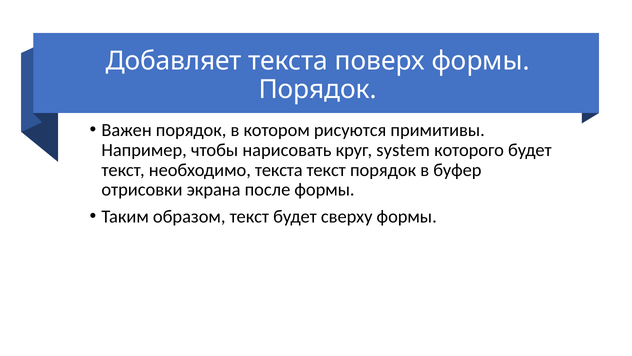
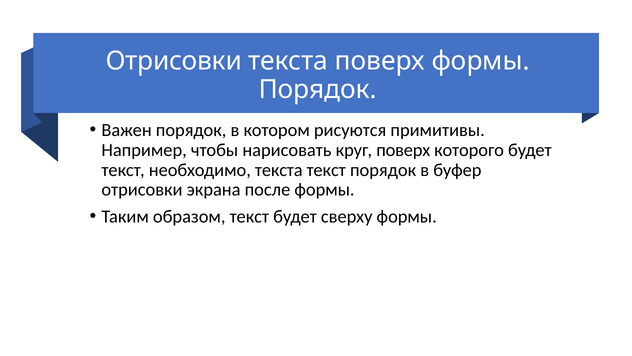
Добавляет: Добавляет -> Отрисовки (174, 61)
круг system: system -> поверх (403, 150)
